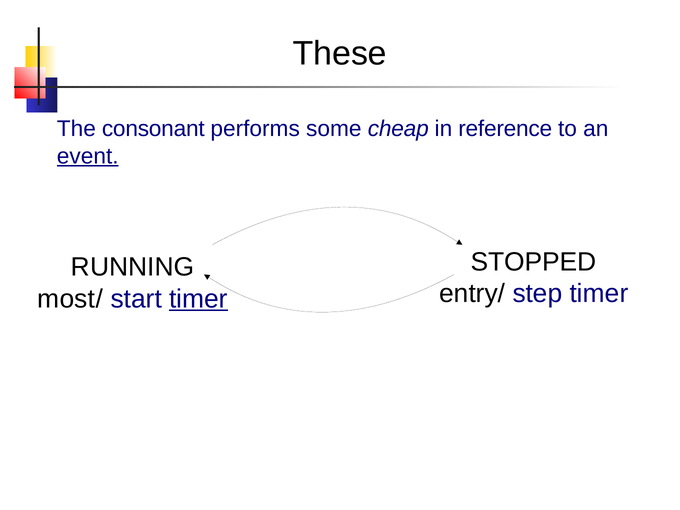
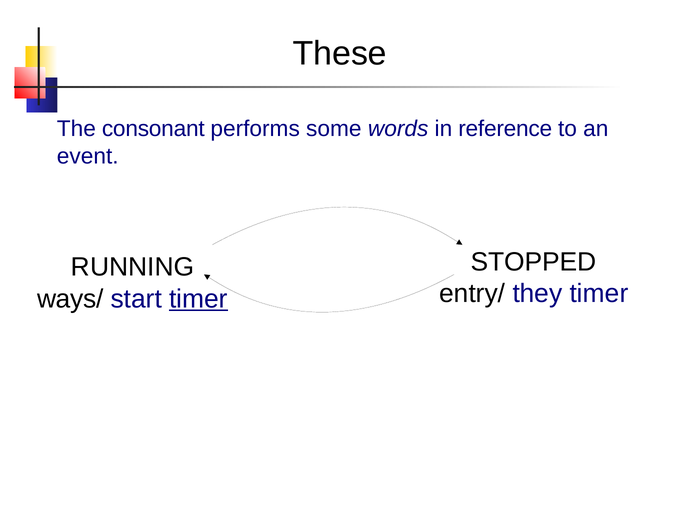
cheap: cheap -> words (398, 129)
event underline: present -> none (88, 156)
step: step -> they (537, 294)
most/: most/ -> ways/ (70, 299)
